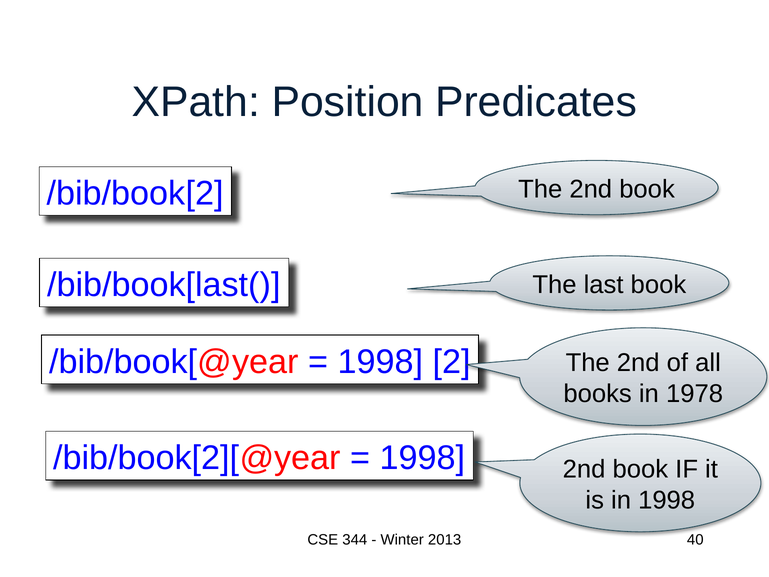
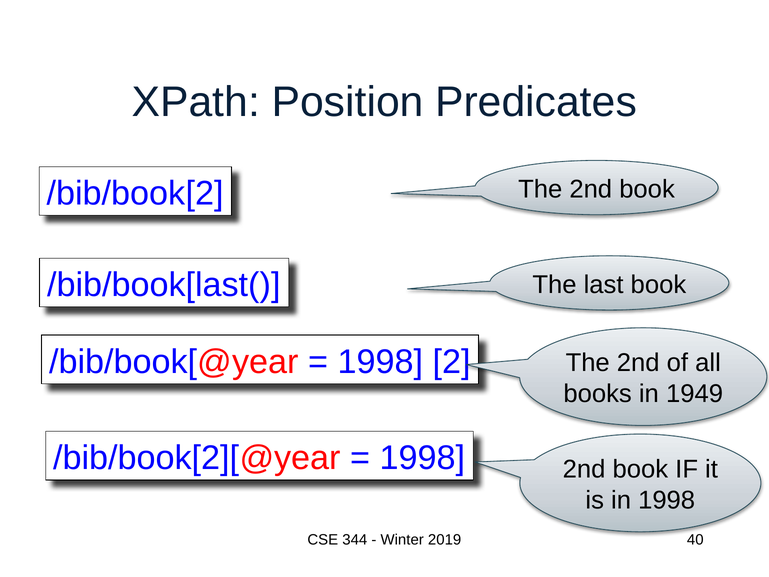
1978: 1978 -> 1949 (695, 394)
2013: 2013 -> 2019 (445, 539)
